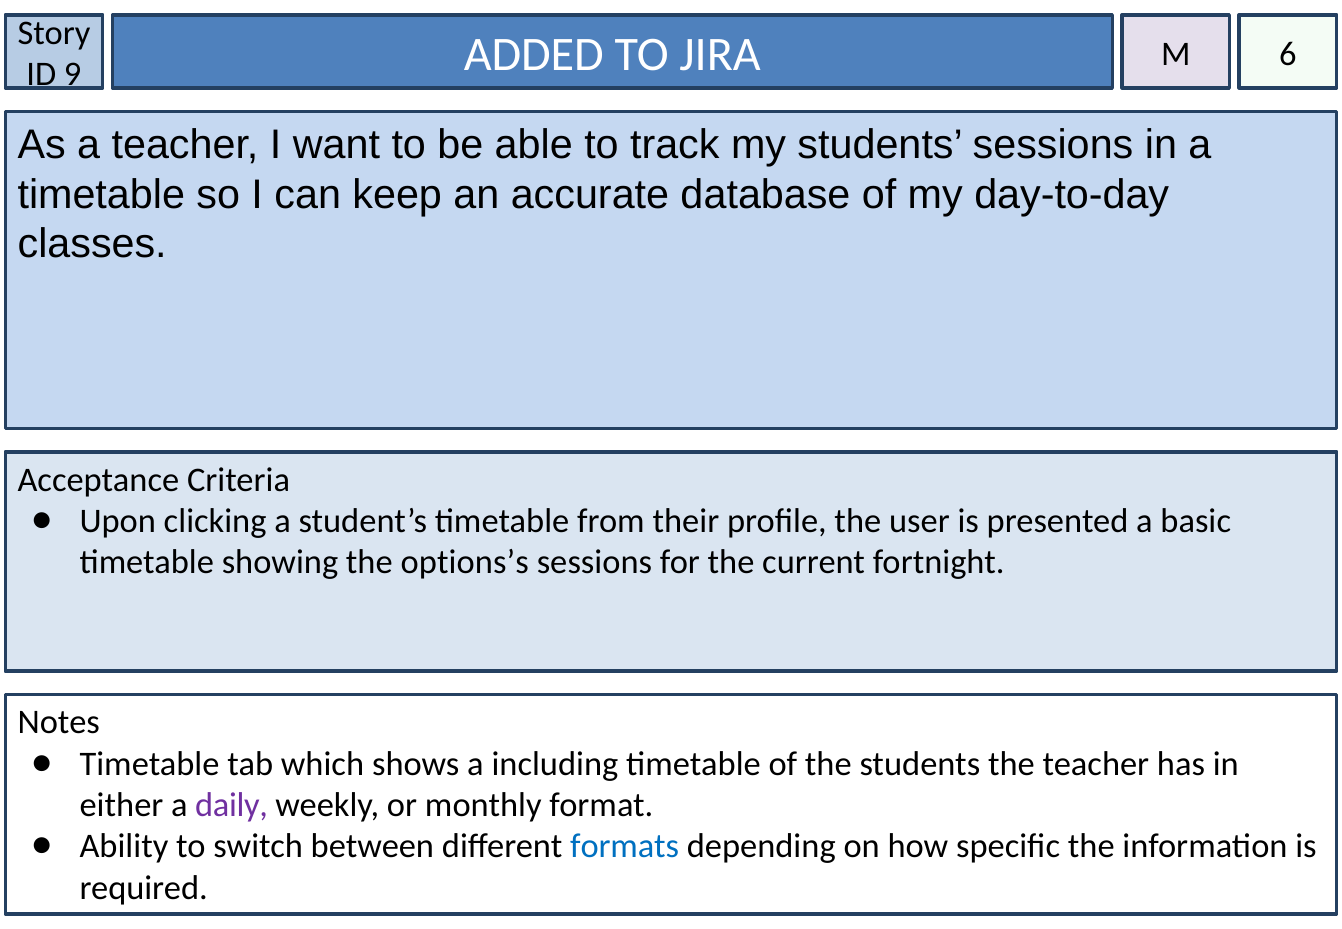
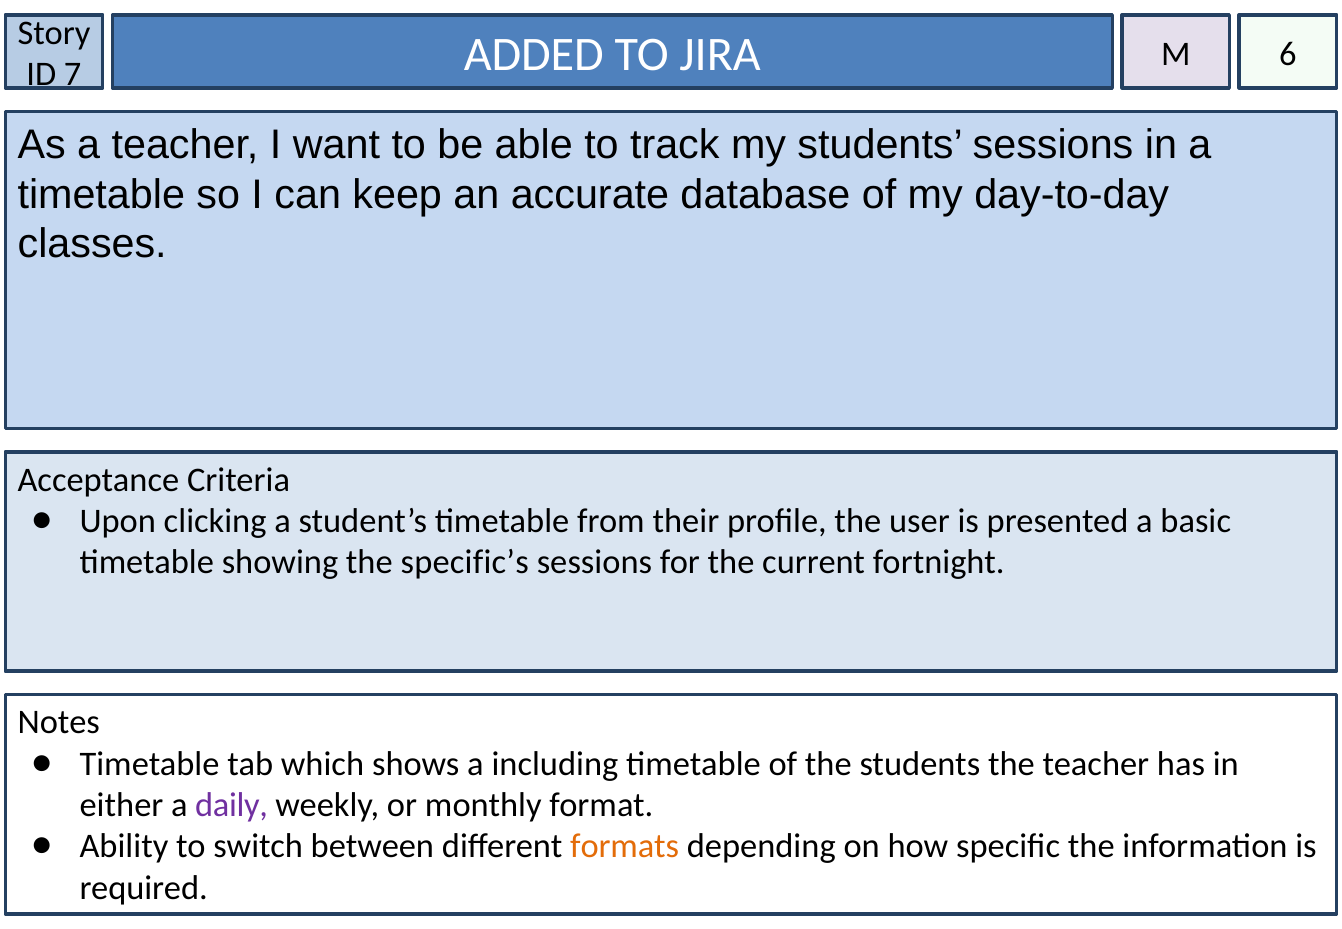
9: 9 -> 7 (73, 74)
options’s: options’s -> specific’s (465, 562)
formats colour: blue -> orange (625, 847)
